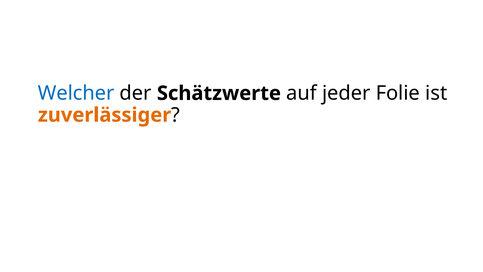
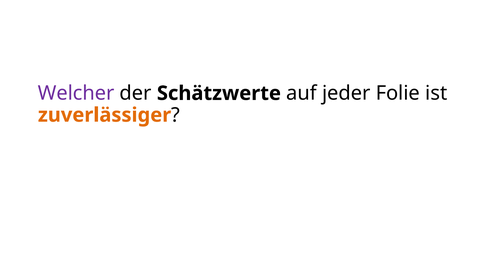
Welcher colour: blue -> purple (76, 93)
